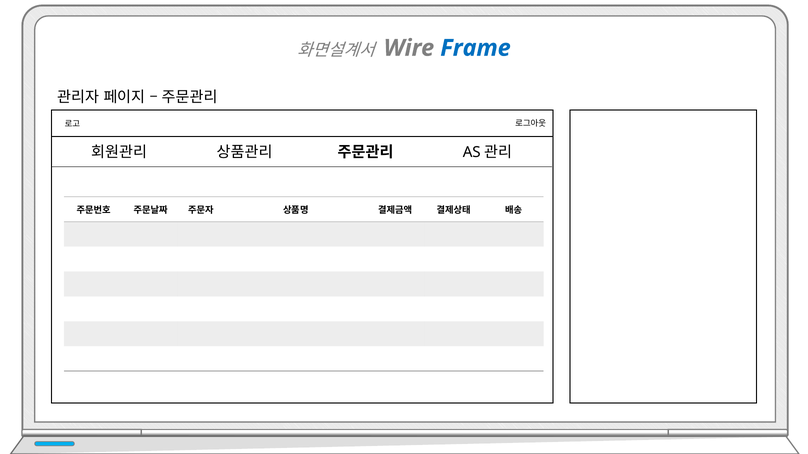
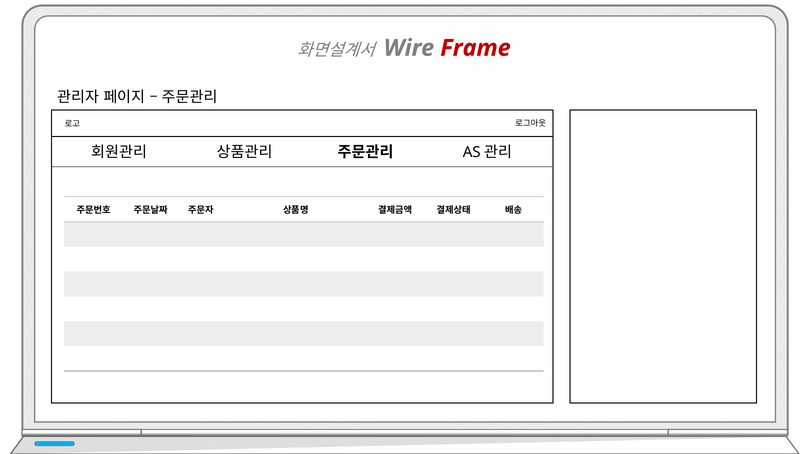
Frame colour: blue -> red (476, 48)
